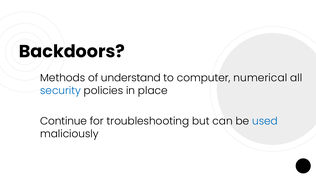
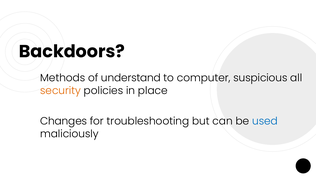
numerical: numerical -> suspicious (260, 78)
security colour: blue -> orange (60, 91)
Continue: Continue -> Changes (64, 121)
